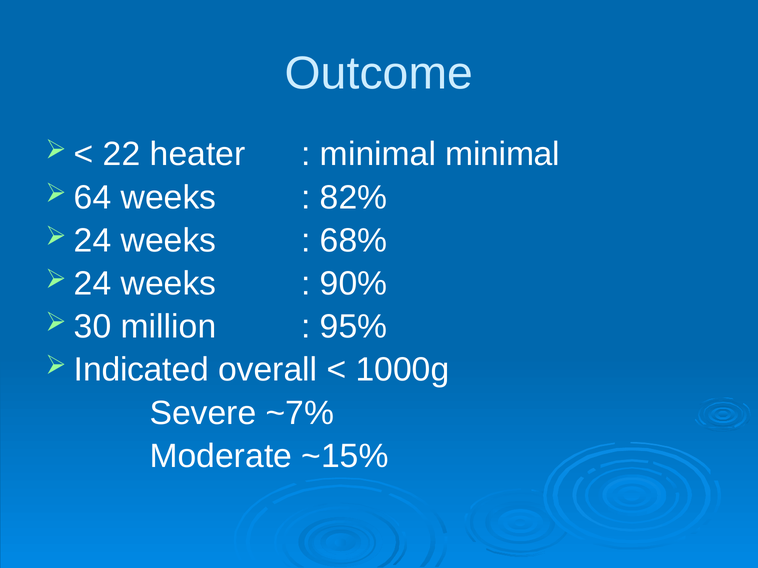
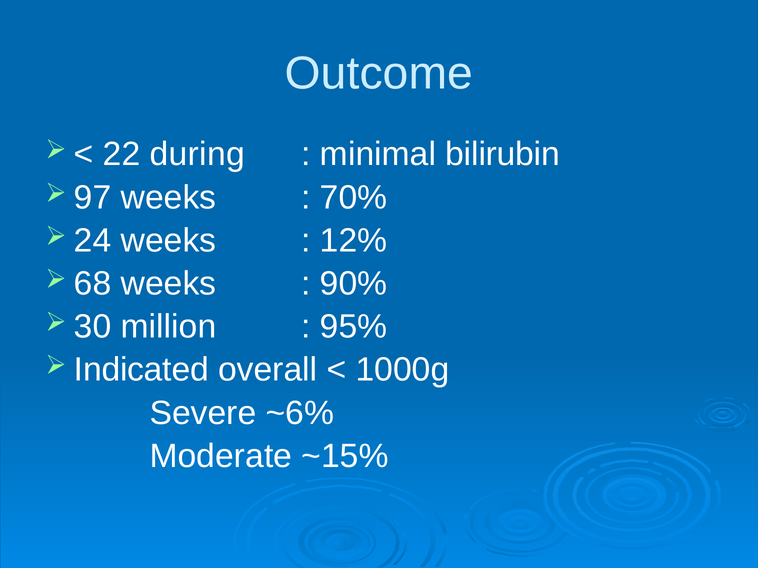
heater: heater -> during (197, 154)
minimal minimal: minimal -> bilirubin (503, 154)
64: 64 -> 97 (93, 198)
82%: 82% -> 70% (354, 198)
68%: 68% -> 12% (354, 241)
24: 24 -> 68 (93, 284)
~7%: ~7% -> ~6% (300, 413)
